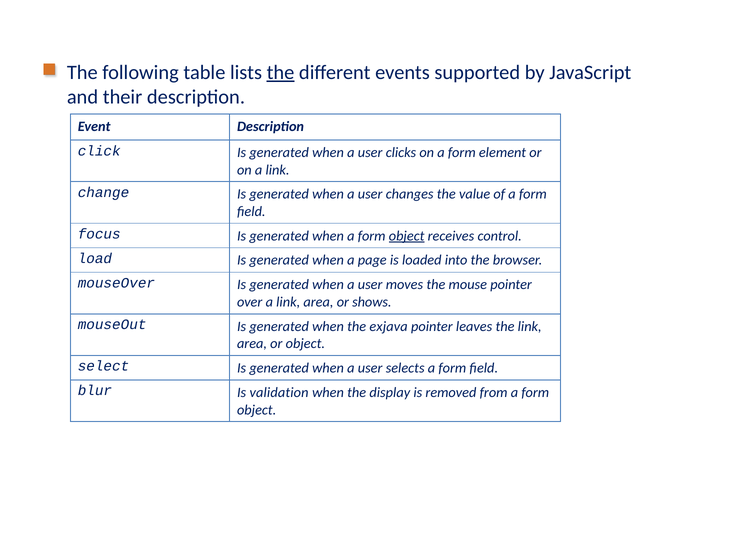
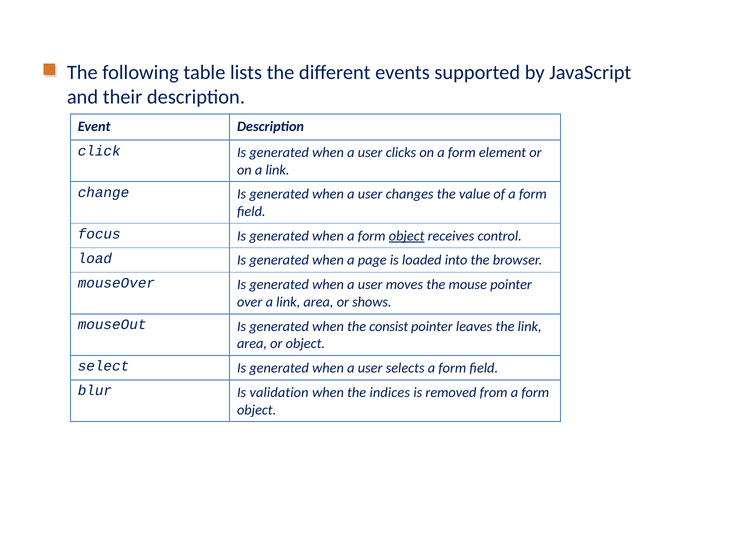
the underline: present -> none (280, 72)
exjava: exjava -> consist (389, 326)
display: display -> indices (390, 393)
